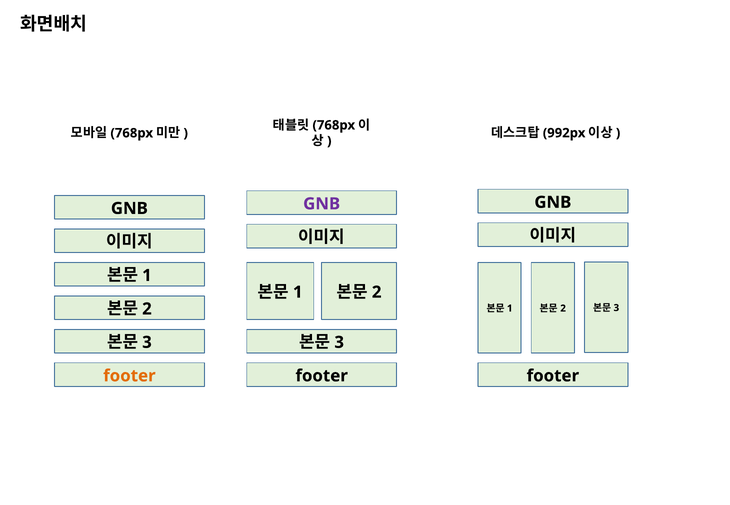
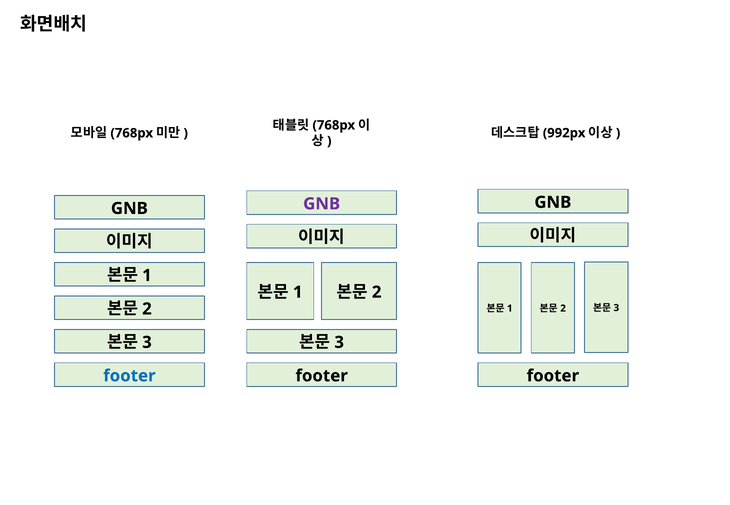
footer colour: orange -> blue (129, 376)
